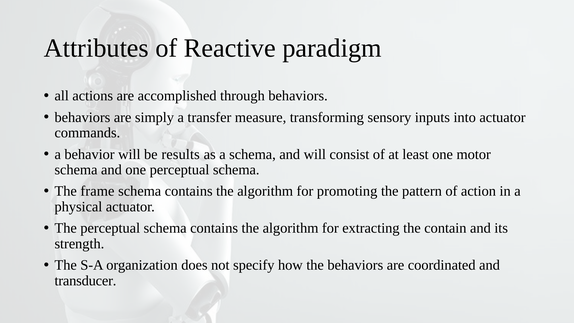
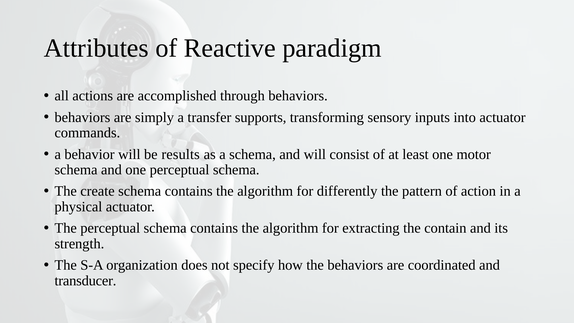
measure: measure -> supports (261, 117)
frame: frame -> create (97, 191)
promoting: promoting -> differently (347, 191)
